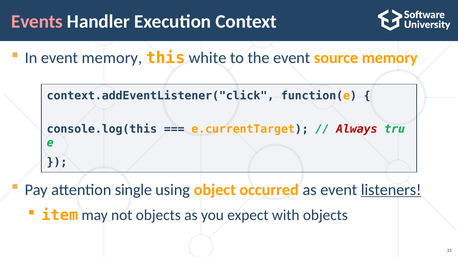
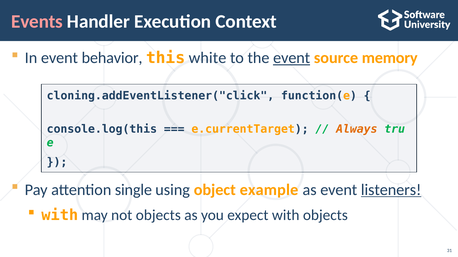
event memory: memory -> behavior (112, 58)
event underline: none -> present (292, 58)
context.addEventListener("click: context.addEventListener("click -> cloning.addEventListener("click (160, 96)
Always colour: red -> orange (357, 129)
occurred: occurred -> example (269, 190)
item: item -> with (60, 216)
